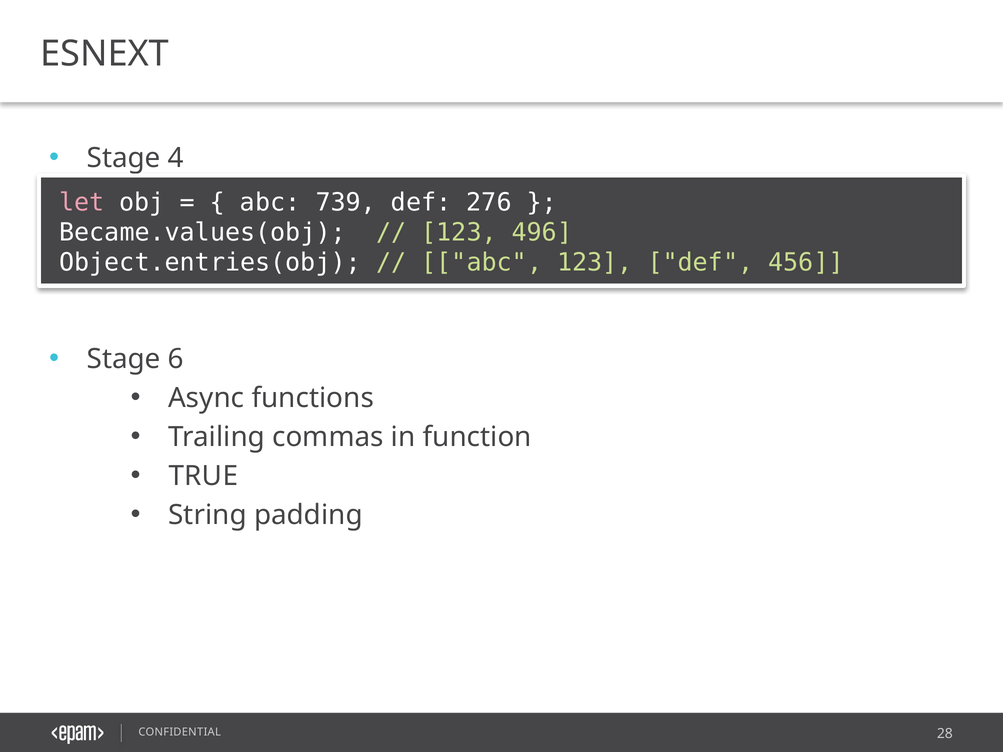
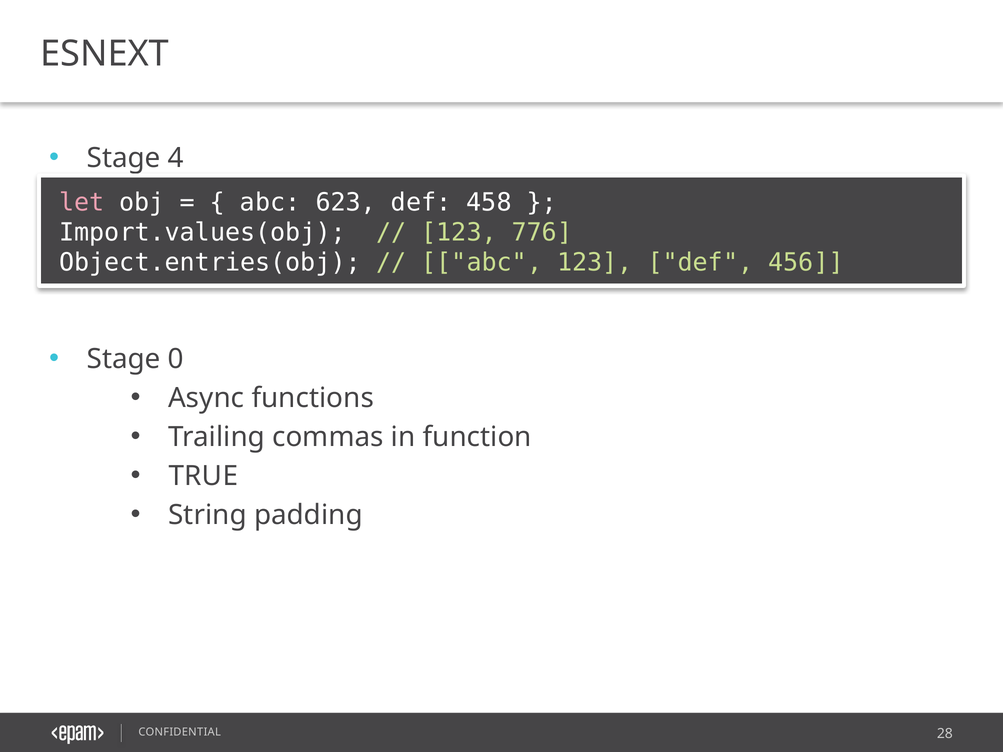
739: 739 -> 623 (346, 202)
276: 276 -> 458 (489, 202)
Became.values(obj: Became.values(obj -> Import.values(obj (202, 233)
496: 496 -> 776 (542, 233)
6: 6 -> 0 (176, 359)
